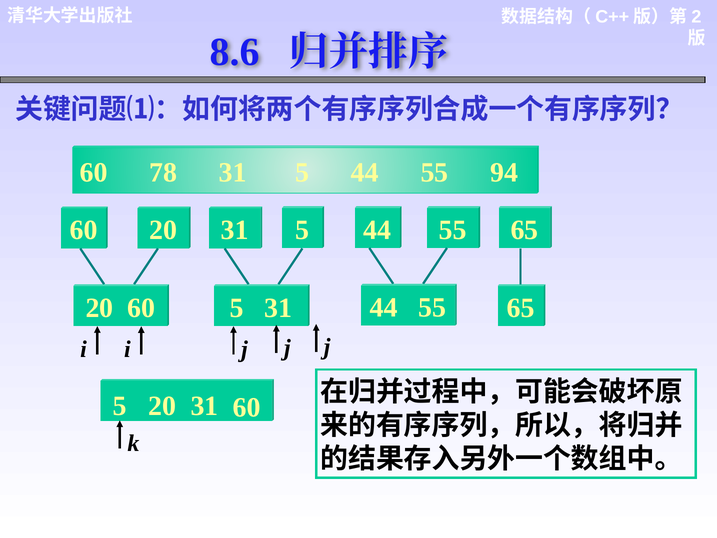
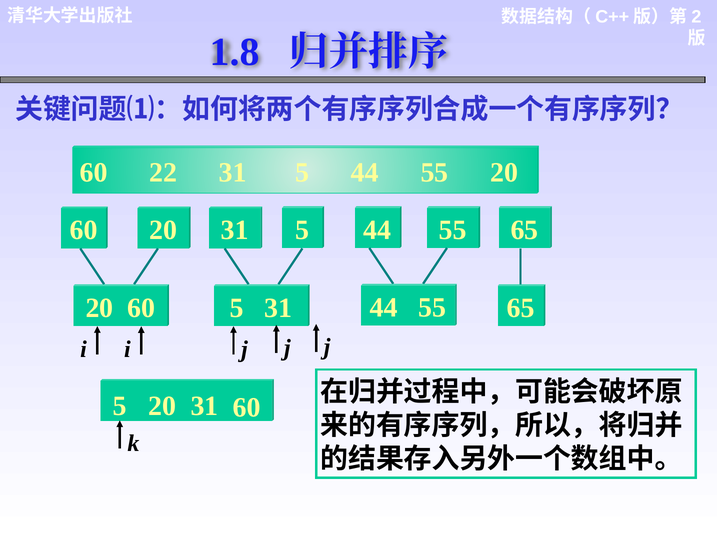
8.6: 8.6 -> 1.8 (235, 52)
78: 78 -> 22 (163, 172)
55 94: 94 -> 20 (504, 172)
